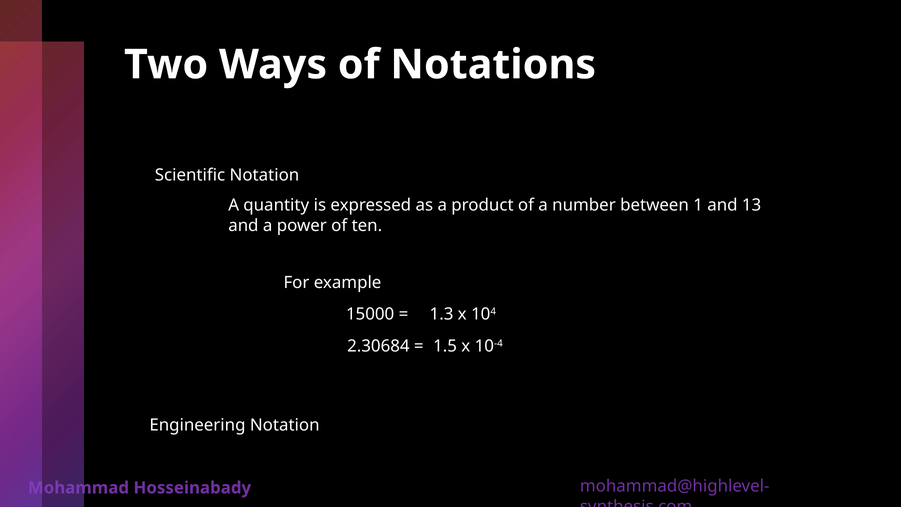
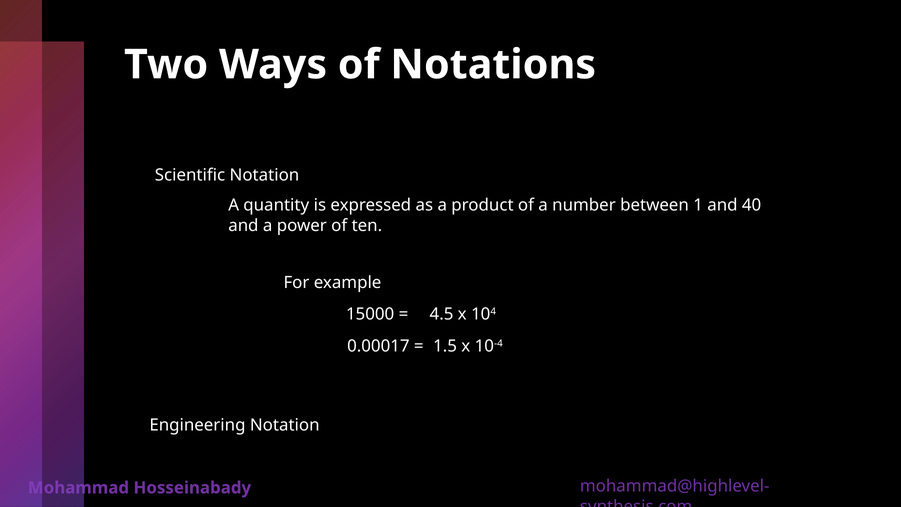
13: 13 -> 40 (752, 205)
1.3: 1.3 -> 4.5 (442, 314)
2.30684: 2.30684 -> 0.00017 (378, 346)
